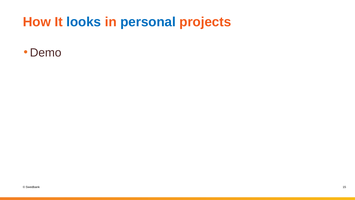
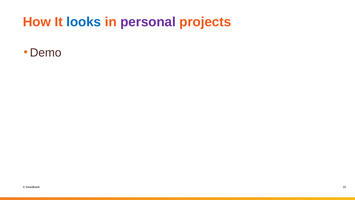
personal colour: blue -> purple (148, 22)
